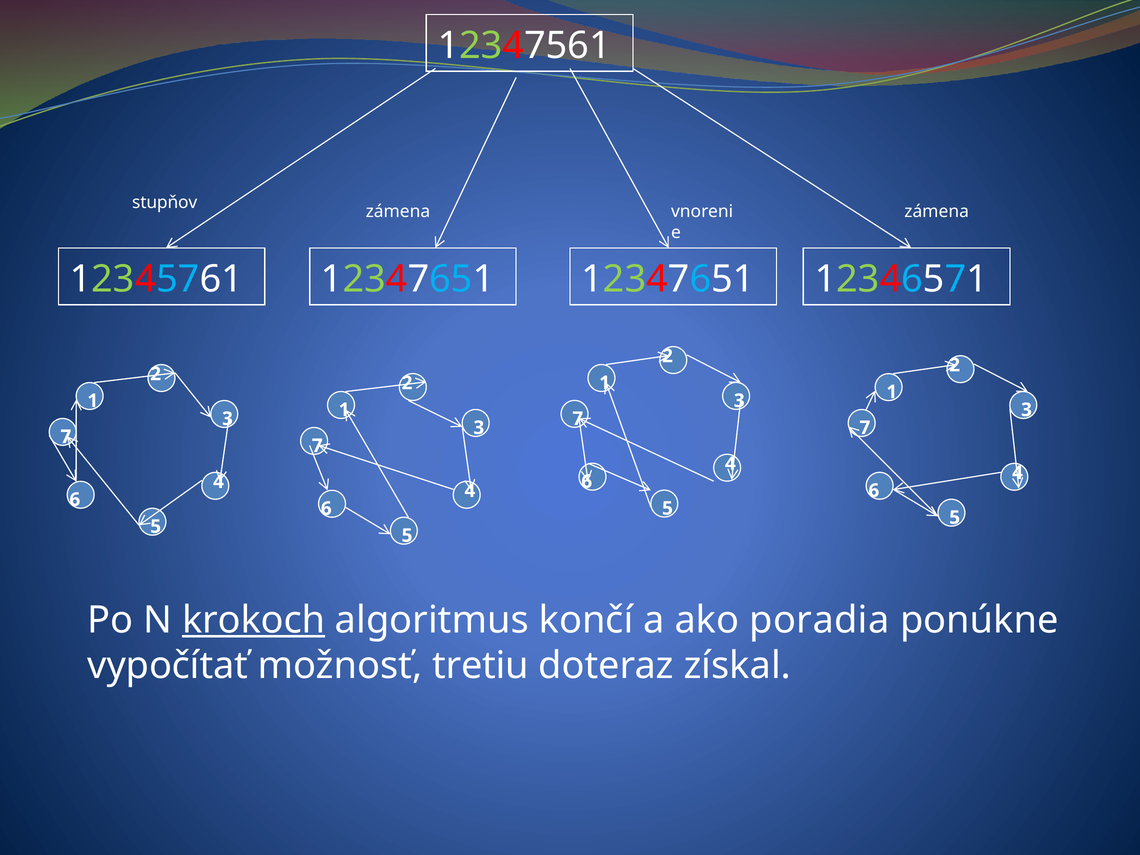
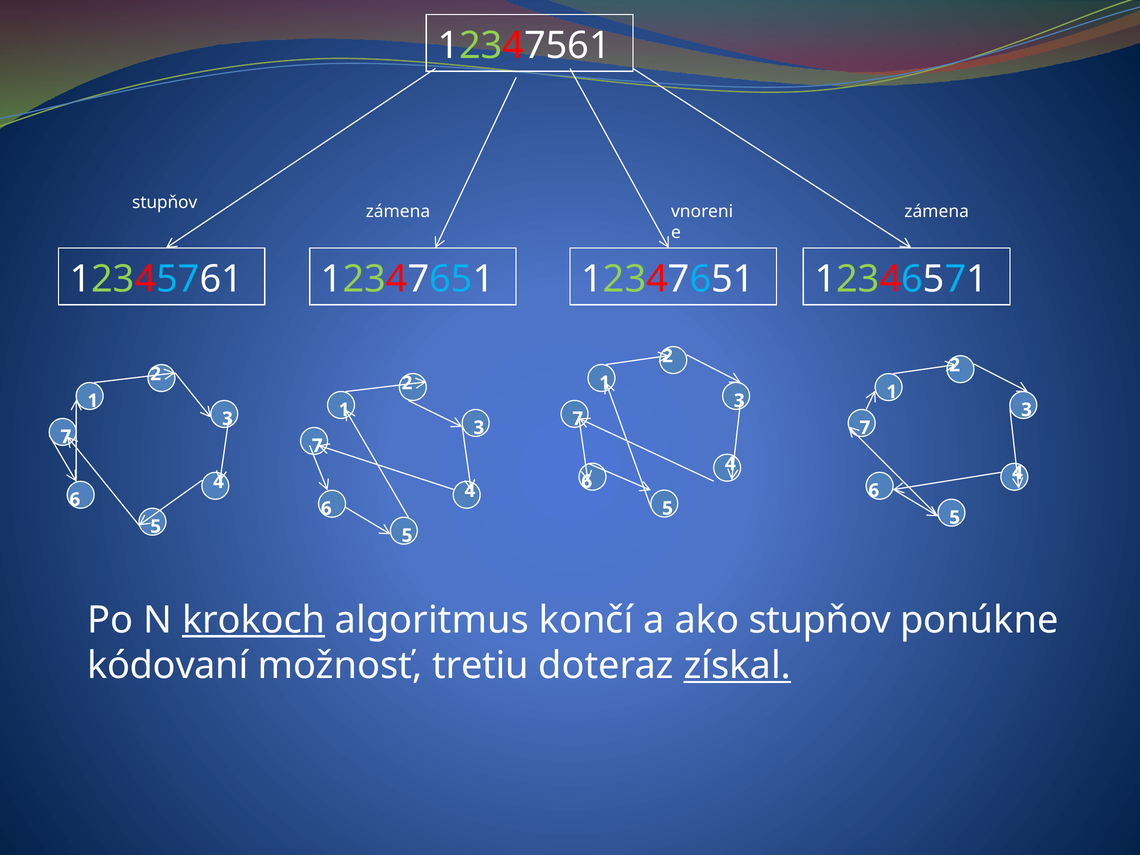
ako poradia: poradia -> stupňov (820, 620)
vypočítať: vypočítať -> kódovaní (168, 666)
získal underline: none -> present (737, 666)
